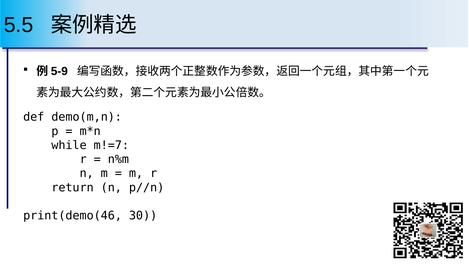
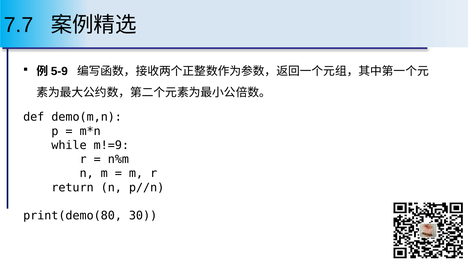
5.5: 5.5 -> 7.7 (19, 25)
m!=7: m!=7 -> m!=9 (111, 145)
print(demo(46: print(demo(46 -> print(demo(80 (73, 216)
